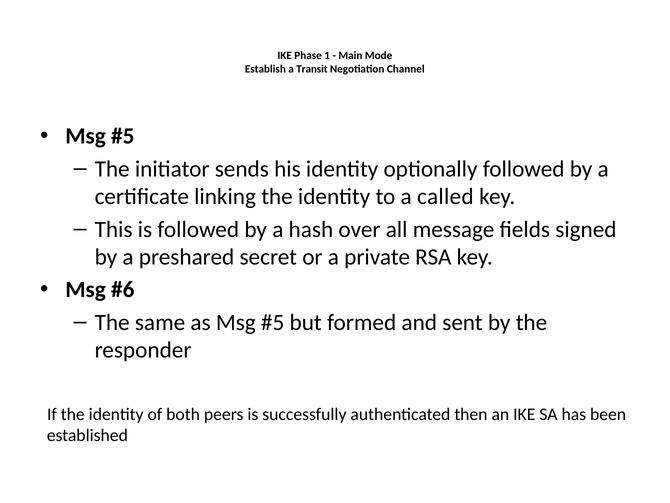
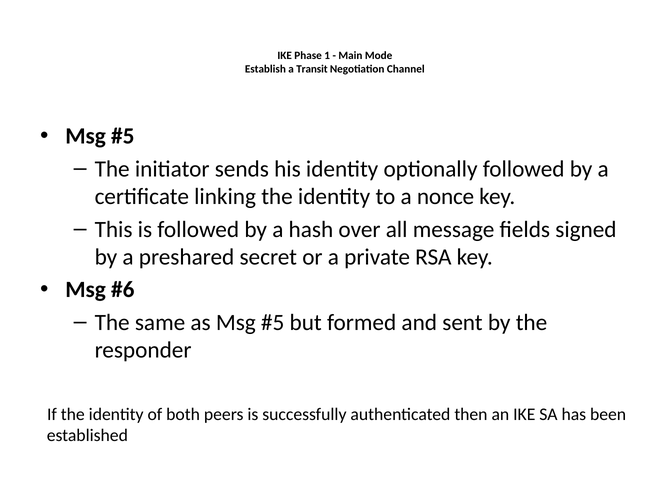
called: called -> nonce (446, 197)
